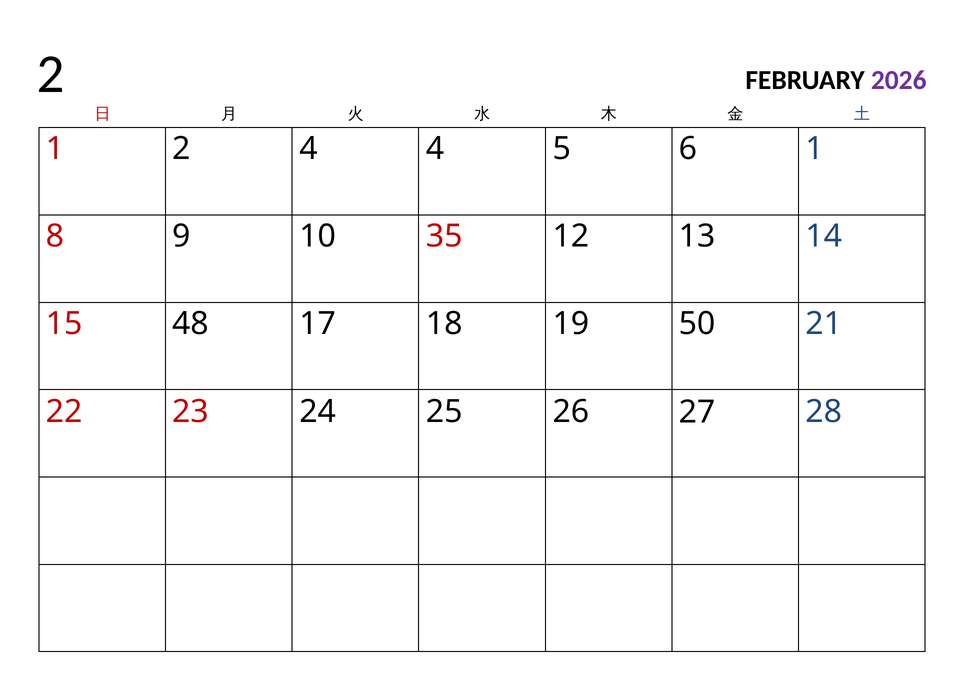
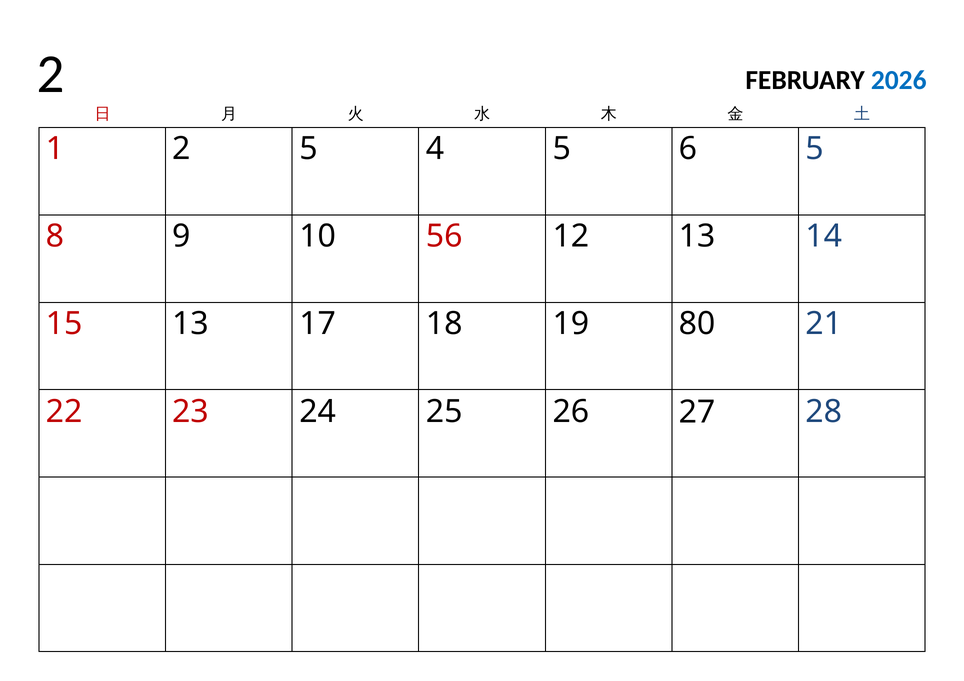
2026 colour: purple -> blue (899, 80)
2 4: 4 -> 5 (308, 149)
6 1: 1 -> 5 (815, 149)
35: 35 -> 56 (444, 237)
15 48: 48 -> 13 (190, 324)
50: 50 -> 80 (697, 324)
